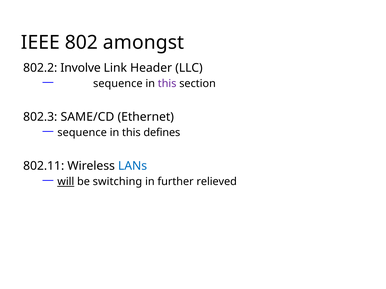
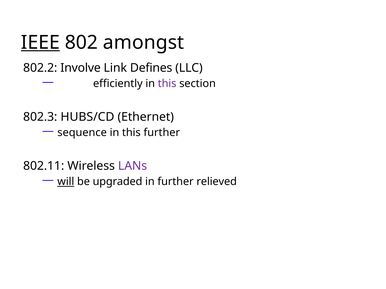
IEEE underline: none -> present (40, 42)
Header: Header -> Defines (151, 68)
sequence: sequence -> efficiently (118, 84)
SAME/CD: SAME/CD -> HUBS/CD (87, 117)
this defines: defines -> further (162, 133)
LANs colour: blue -> purple (133, 166)
switching: switching -> upgraded (118, 182)
